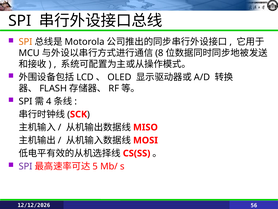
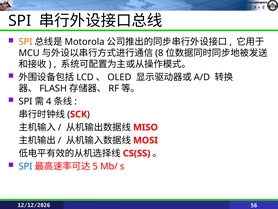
SPI colour: purple -> blue (26, 166)
